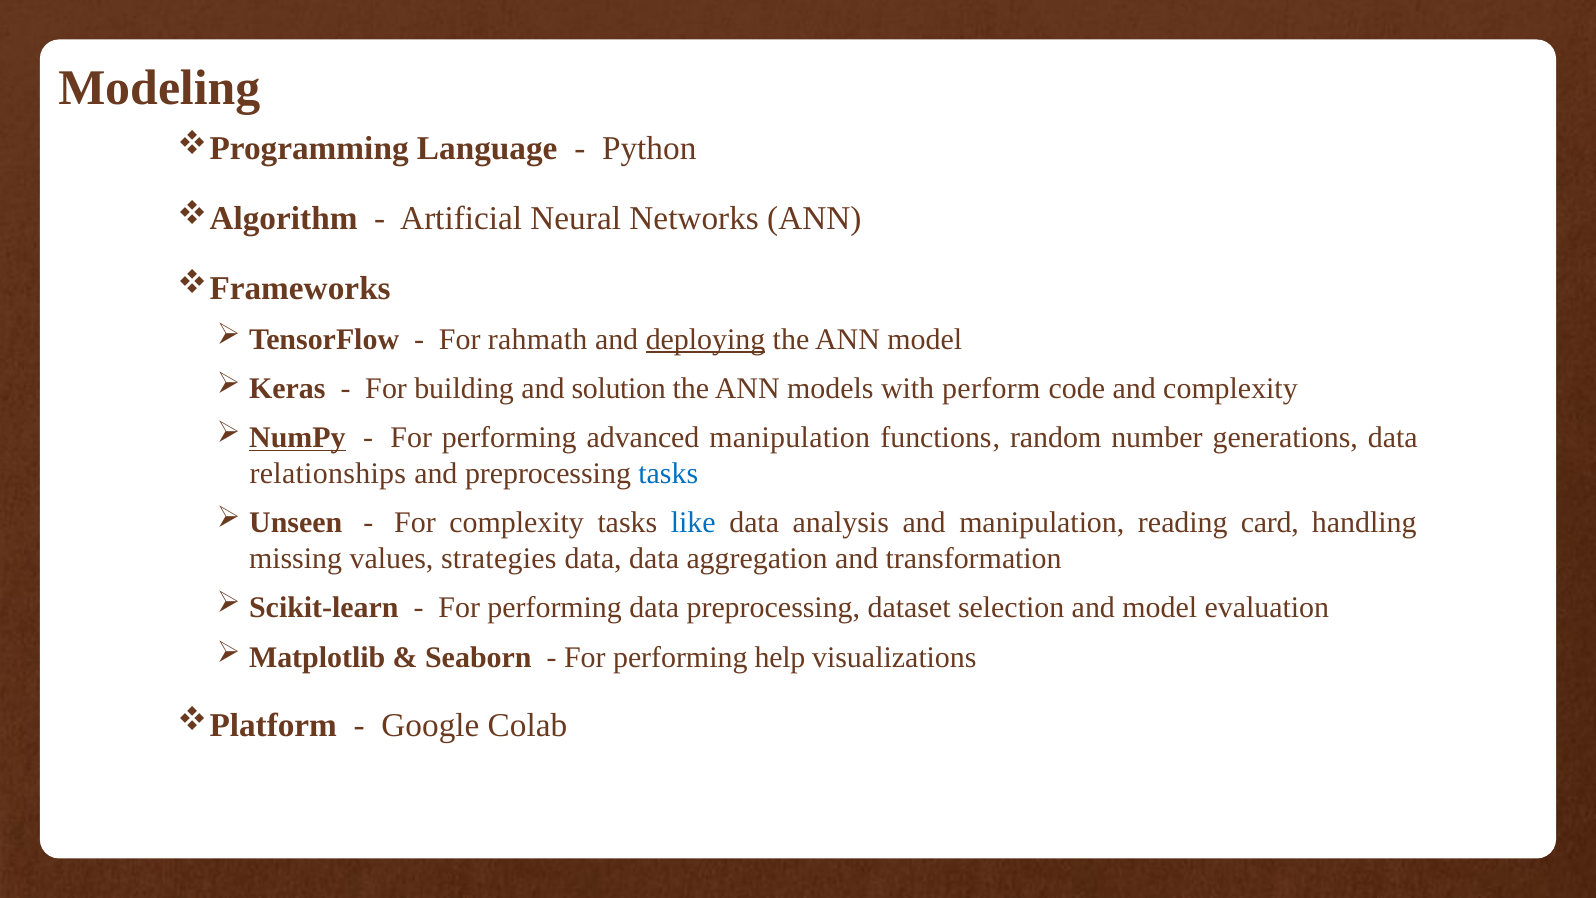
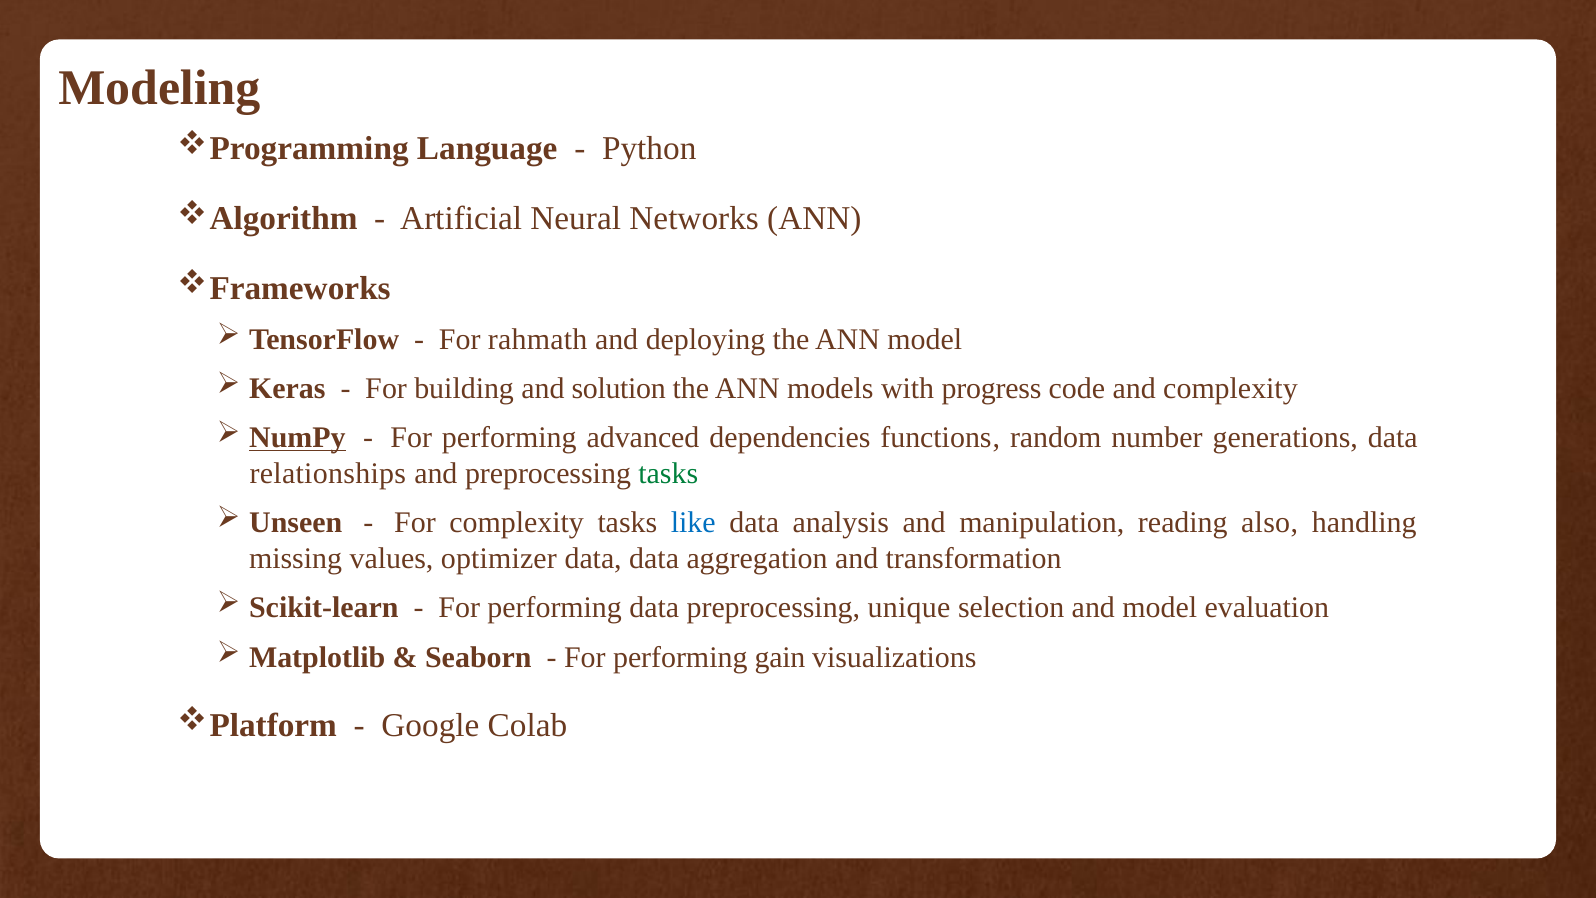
deploying underline: present -> none (706, 339)
perform: perform -> progress (992, 388)
advanced manipulation: manipulation -> dependencies (790, 438)
tasks colour: blue -> green (668, 474)
card: card -> also (1270, 523)
strategies: strategies -> optimizer (499, 559)
dataset: dataset -> unique (909, 608)
help: help -> gain (780, 657)
